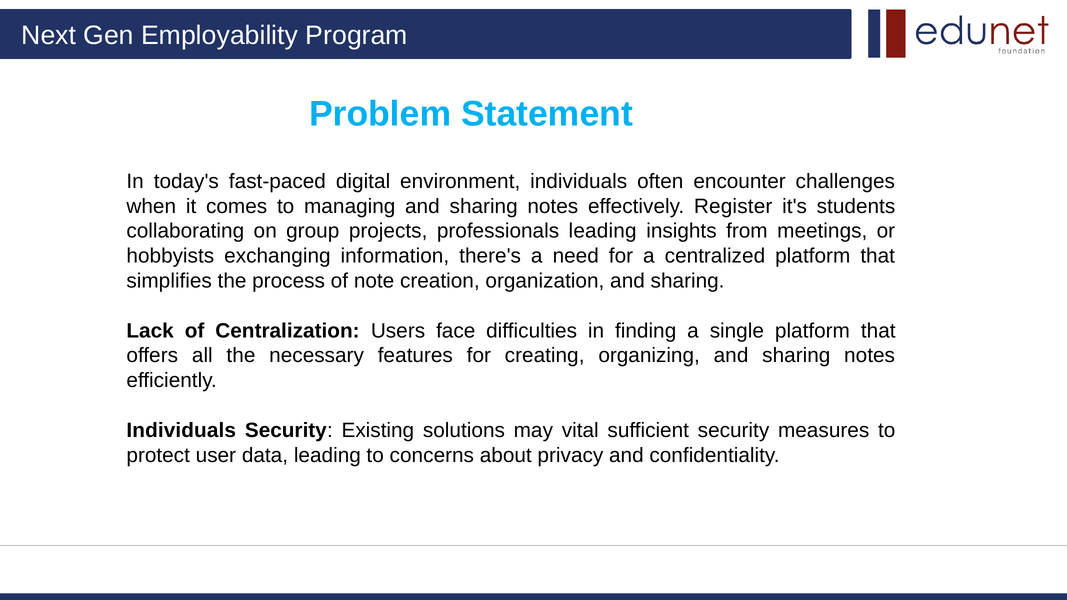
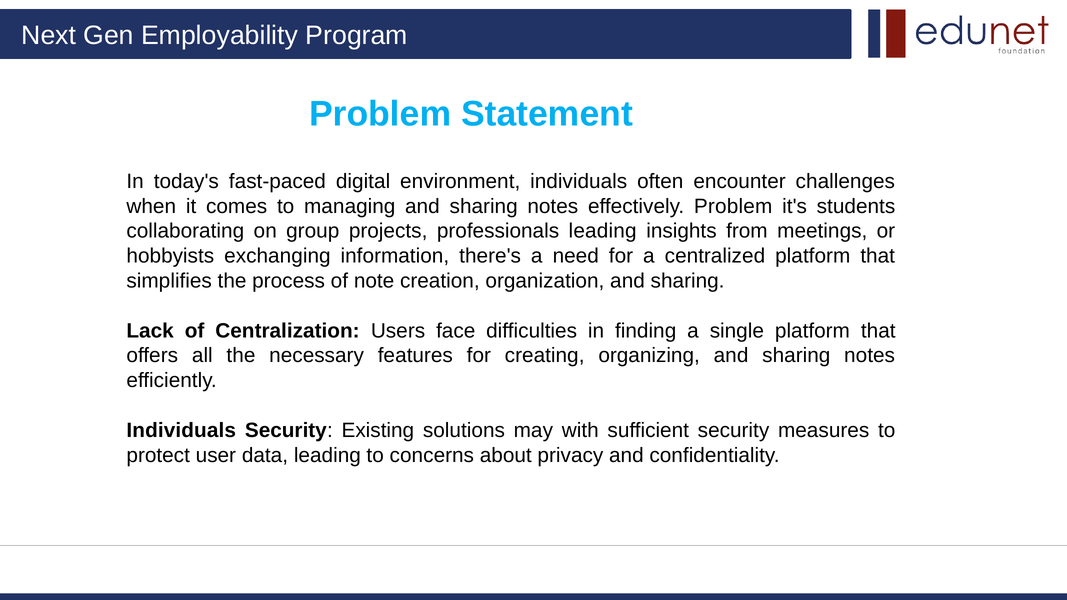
effectively Register: Register -> Problem (733, 206)
vital: vital -> with (580, 430)
